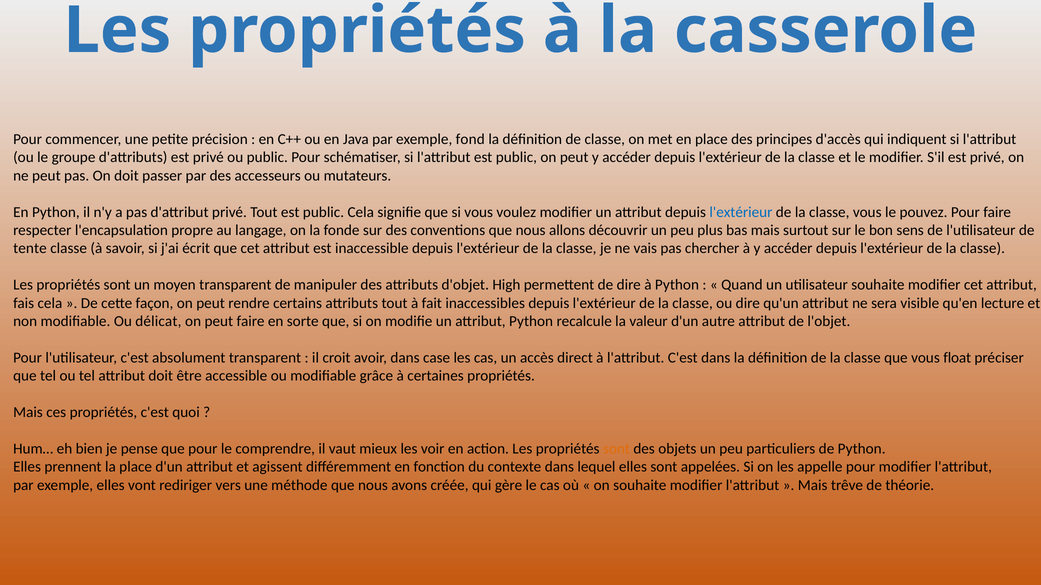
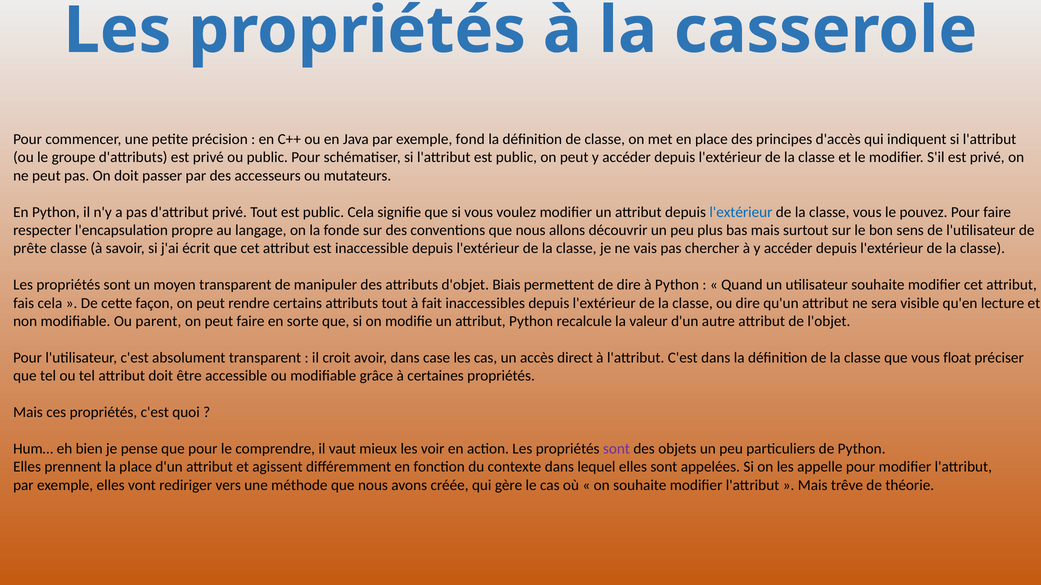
tente: tente -> prête (30, 249)
High: High -> Biais (506, 285)
délicat: délicat -> parent (158, 322)
sont colour: orange -> purple (616, 449)
